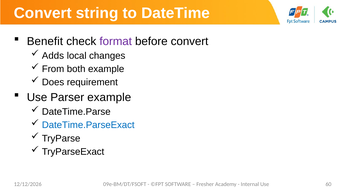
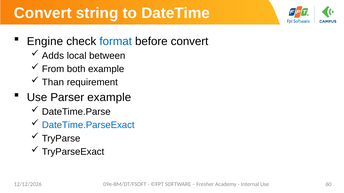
Benefit: Benefit -> Engine (45, 41)
format colour: purple -> blue (116, 41)
changes: changes -> between (107, 56)
Does: Does -> Than (53, 83)
